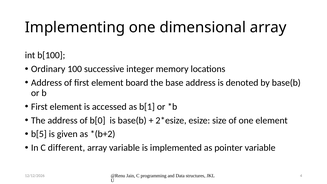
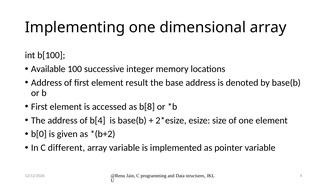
Ordinary: Ordinary -> Available (48, 69)
board: board -> result (137, 83)
b[1: b[1 -> b[8 (147, 107)
b[0: b[0 -> b[4 (98, 120)
b[5: b[5 -> b[0 (39, 134)
